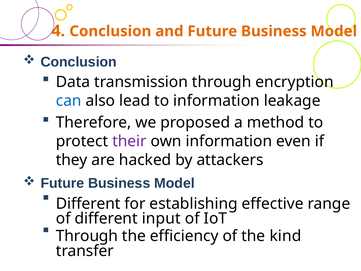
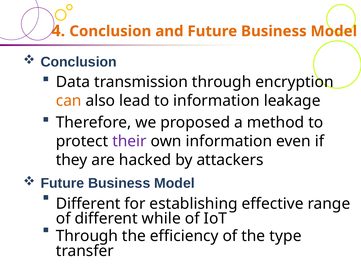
can colour: blue -> orange (69, 101)
input: input -> while (161, 218)
kind: kind -> type (285, 236)
